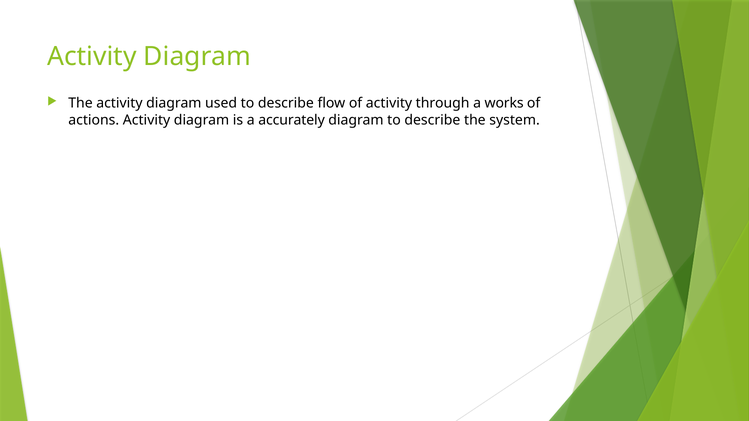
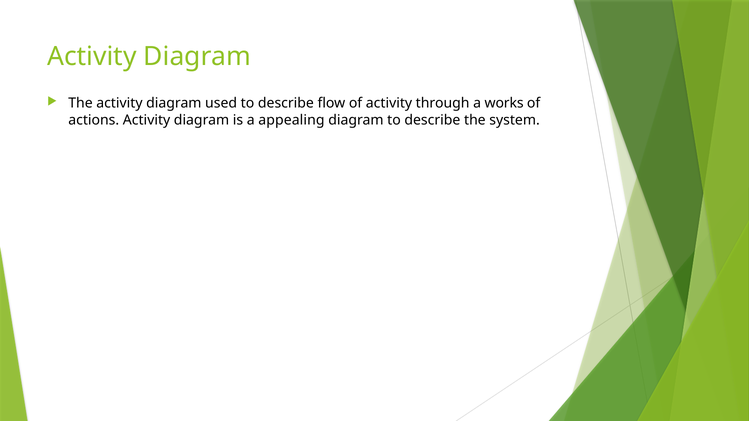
accurately: accurately -> appealing (291, 120)
